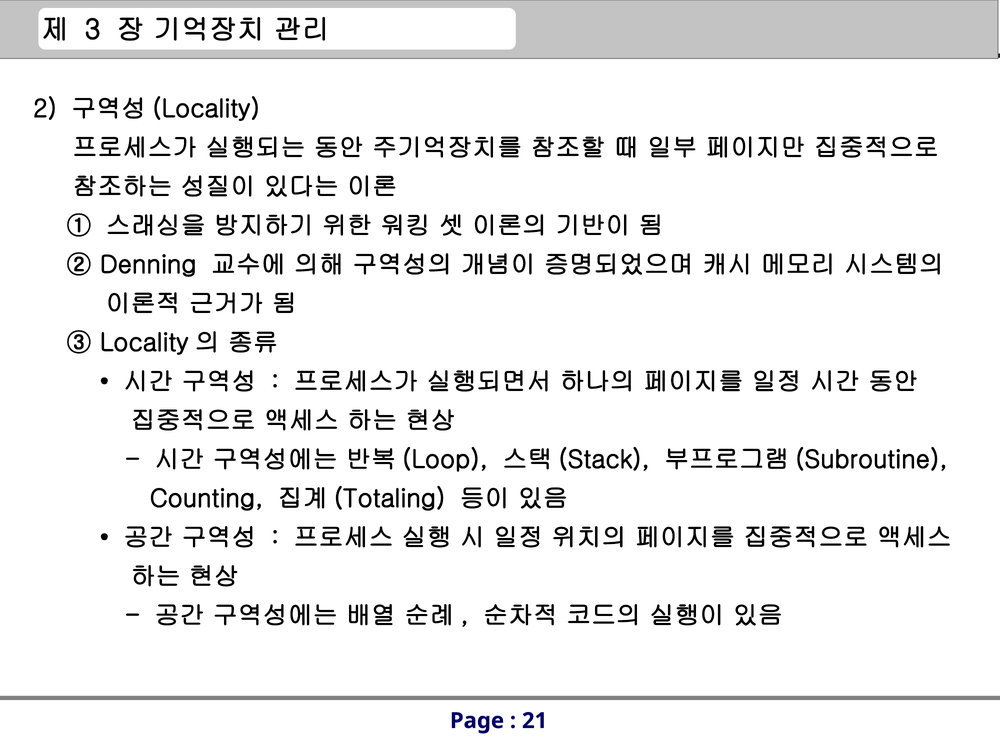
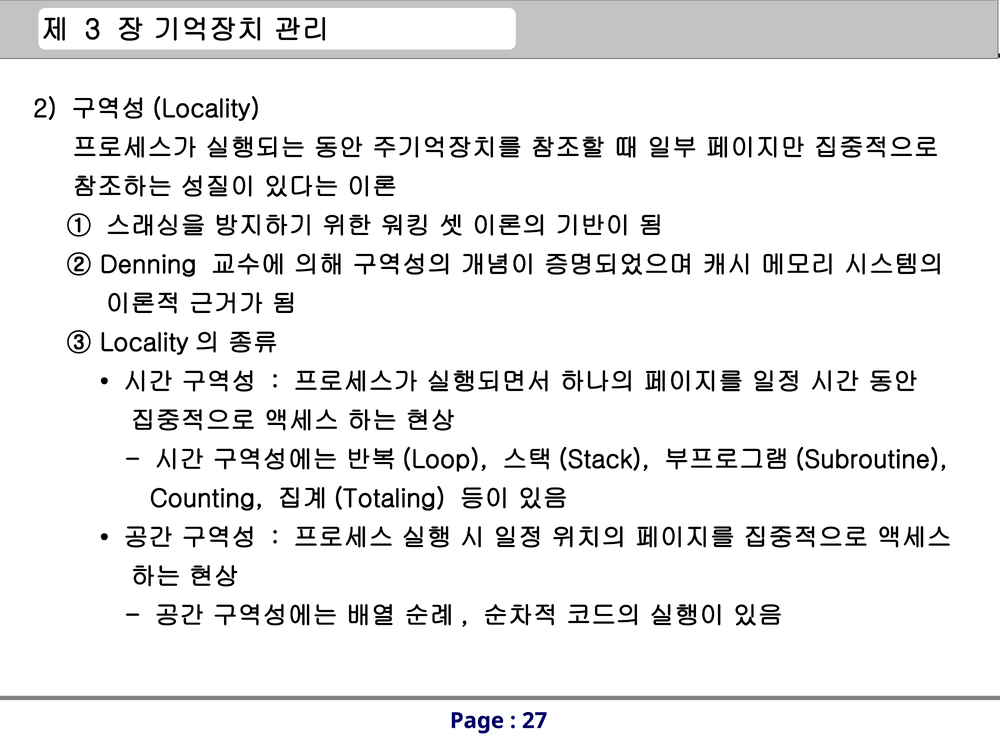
21: 21 -> 27 (535, 721)
